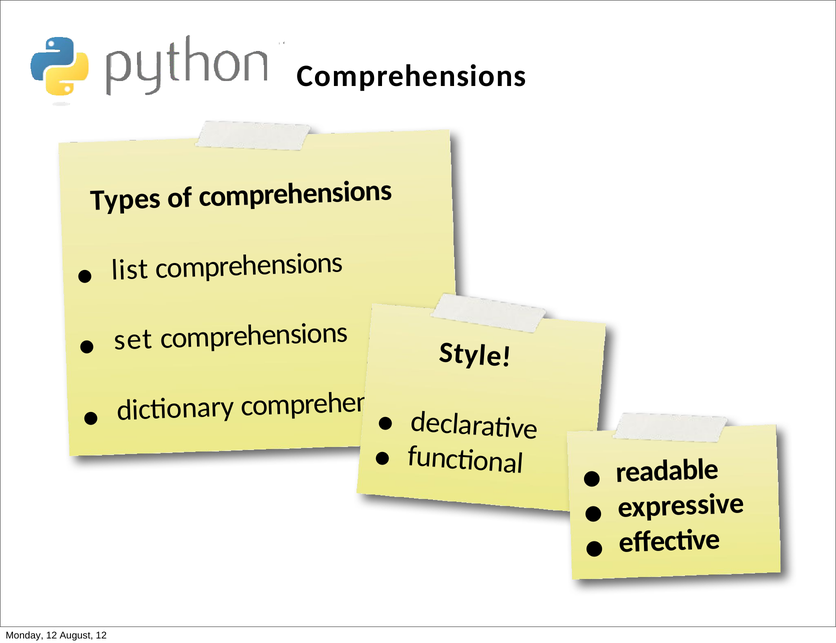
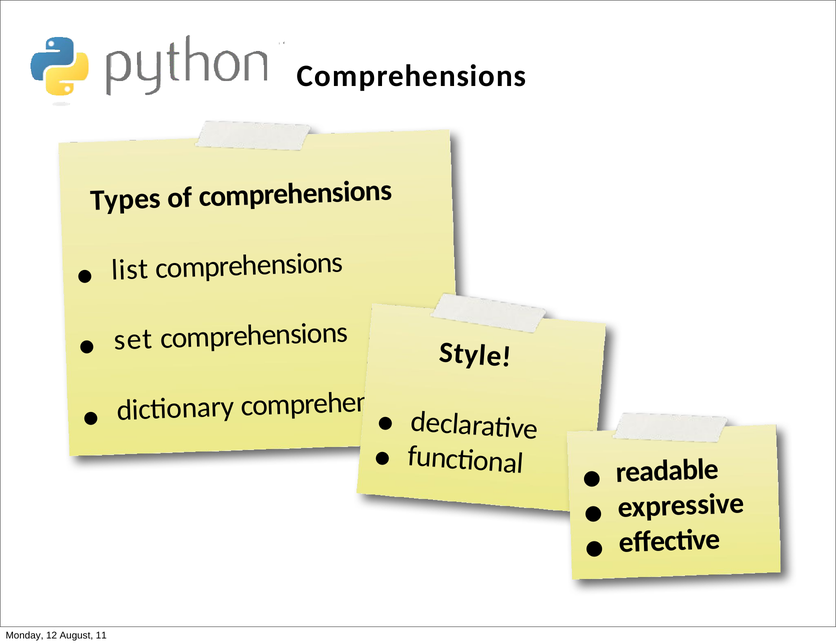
August 12: 12 -> 11 (101, 636)
